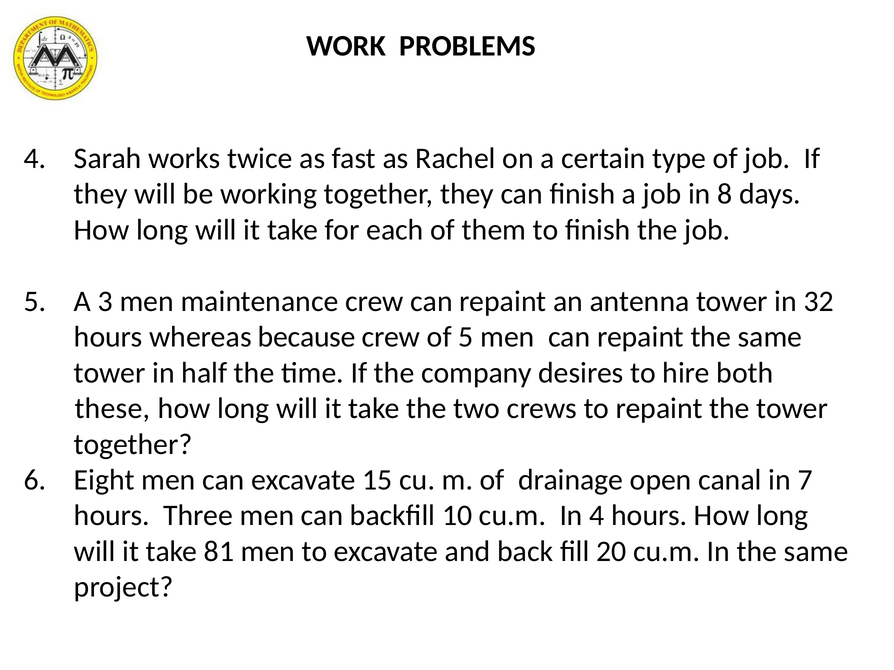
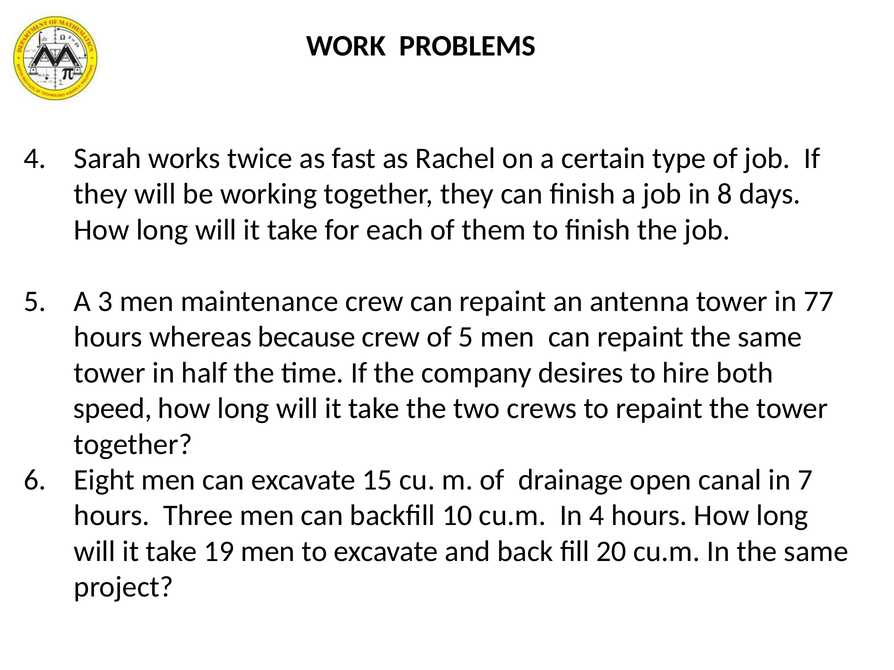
32: 32 -> 77 (819, 301)
these: these -> speed (113, 409)
81: 81 -> 19 (219, 552)
